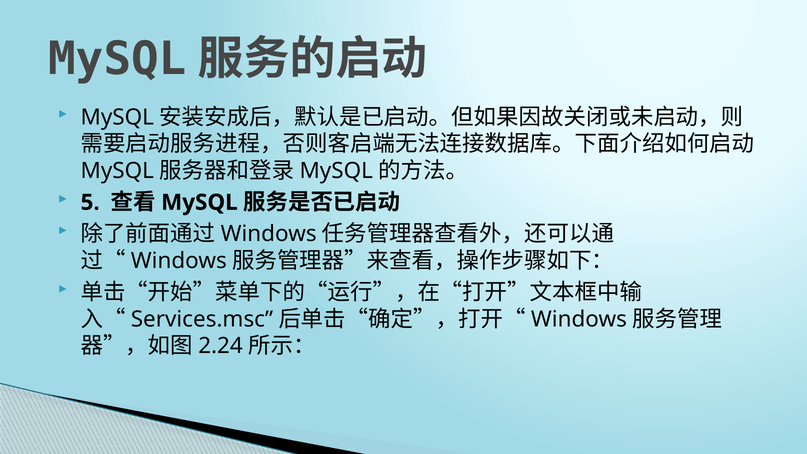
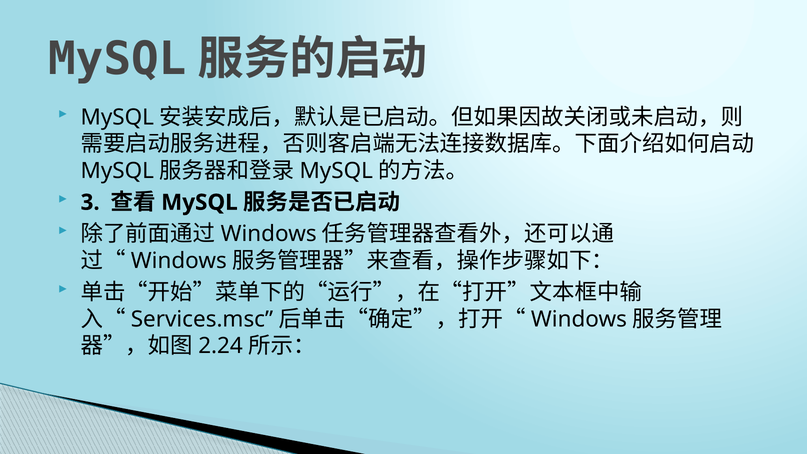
5: 5 -> 3 (90, 202)
